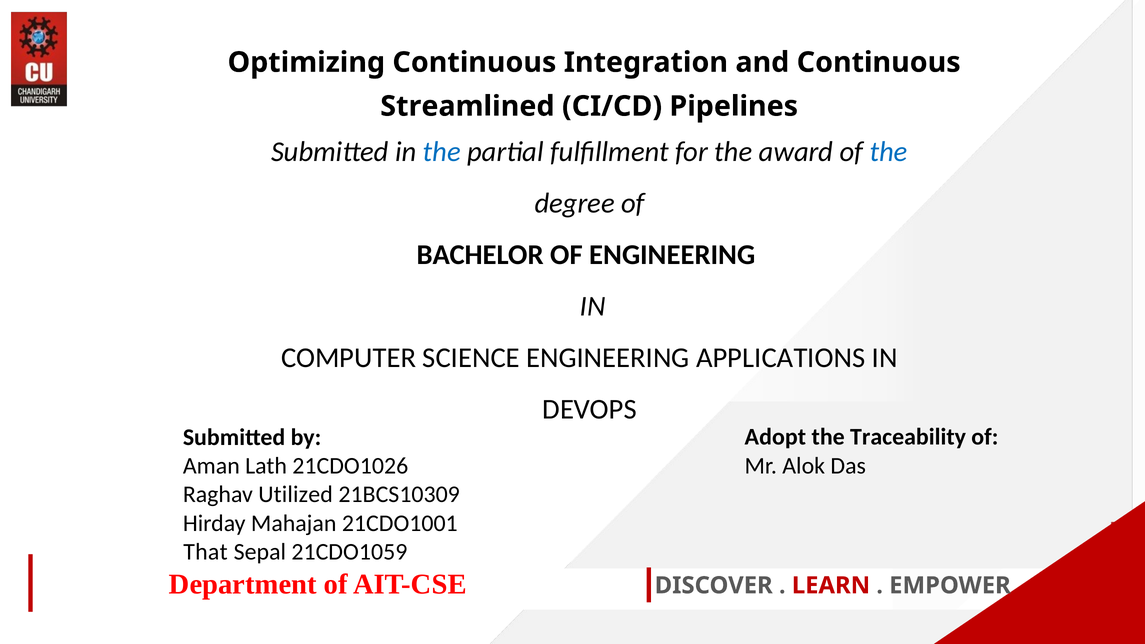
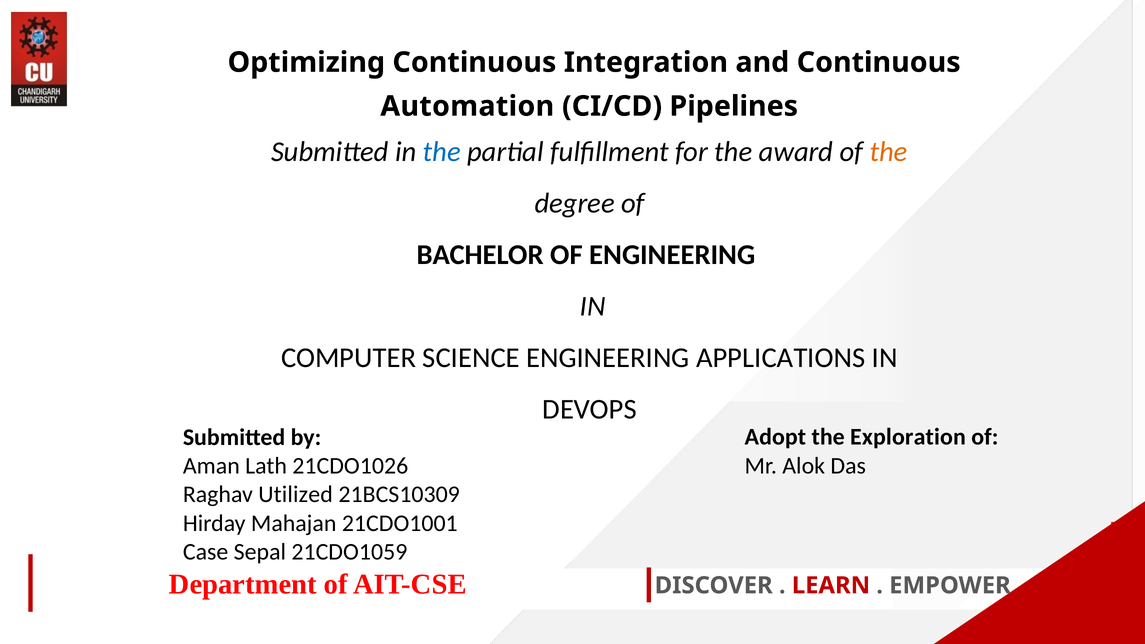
Streamlined: Streamlined -> Automation (467, 106)
the colour: blue -> orange (889, 152)
Traceability: Traceability -> Exploration (908, 437)
That: That -> Case (206, 552)
